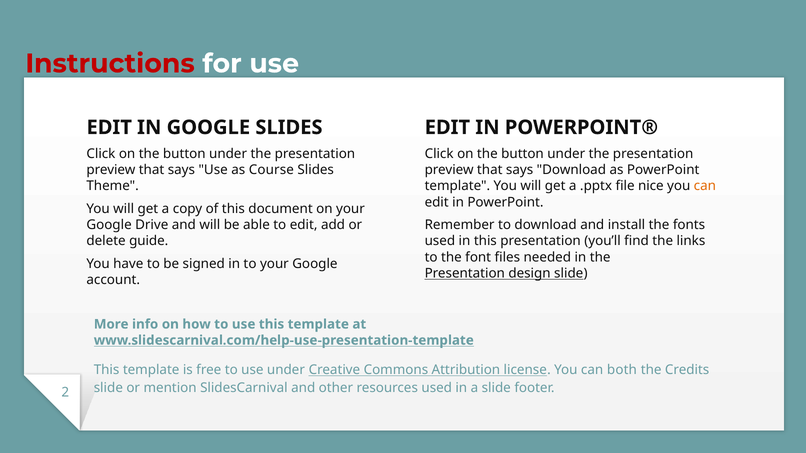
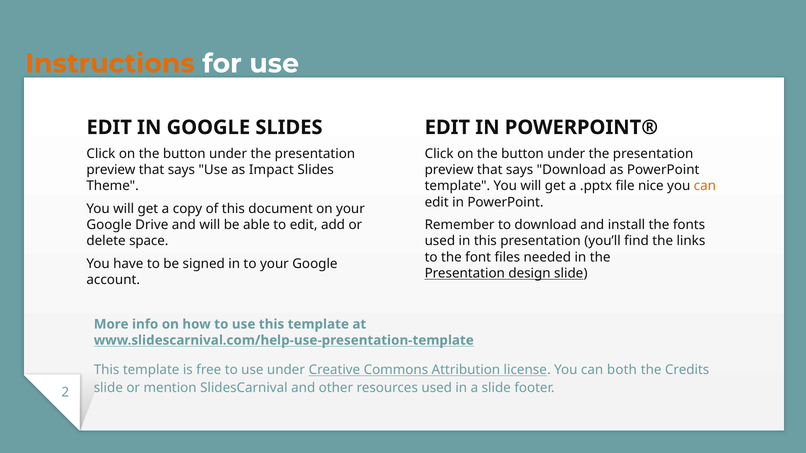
Instructions colour: red -> orange (110, 64)
Course: Course -> Impact (271, 170)
guide: guide -> space (149, 241)
